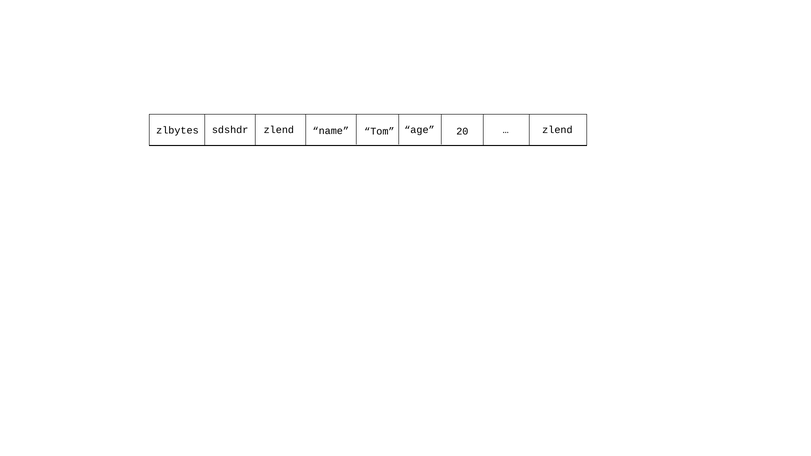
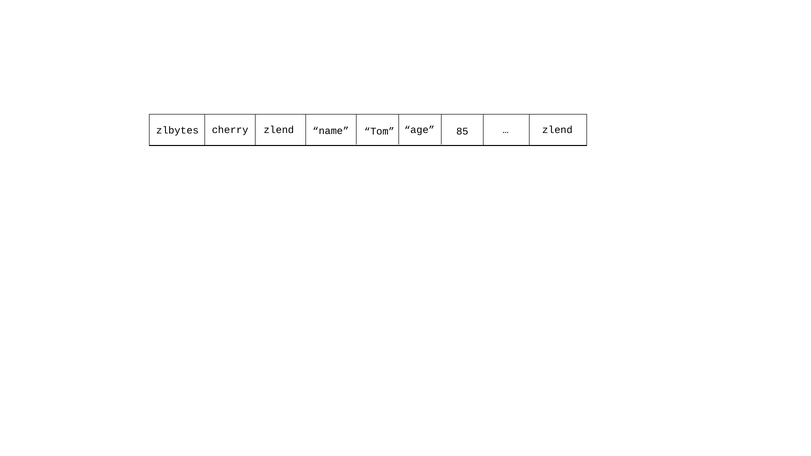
20: 20 -> 85 (462, 132)
sdshdr: sdshdr -> cherry (230, 130)
